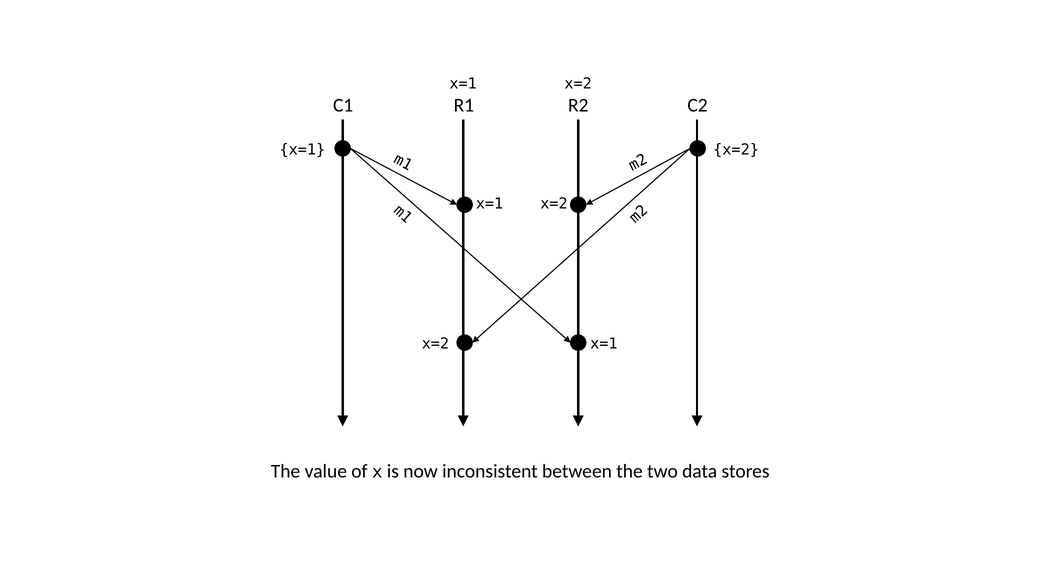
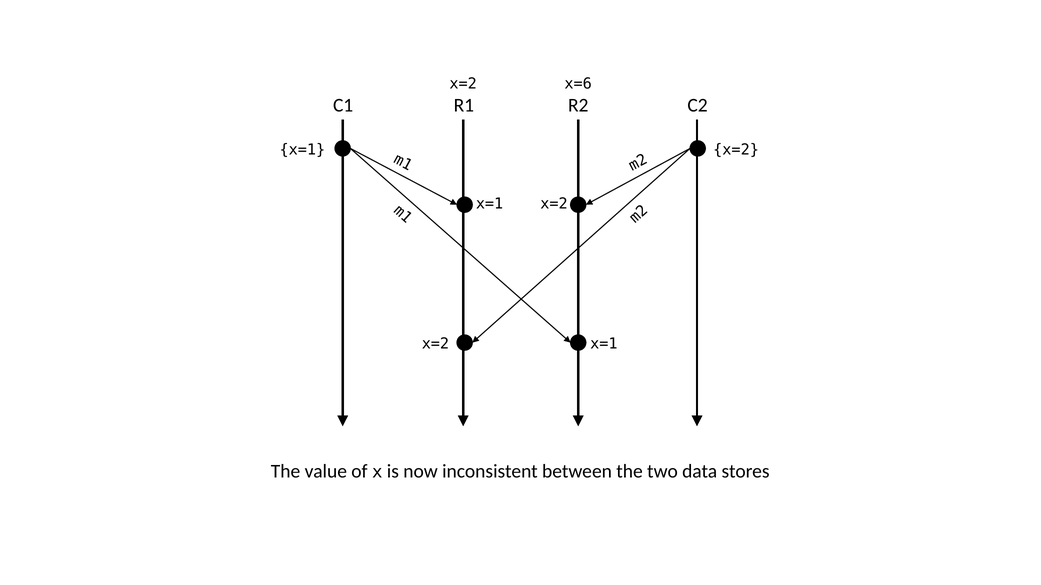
x=1: x=1 -> x=2 (463, 84)
x=2: x=2 -> x=6 (578, 84)
